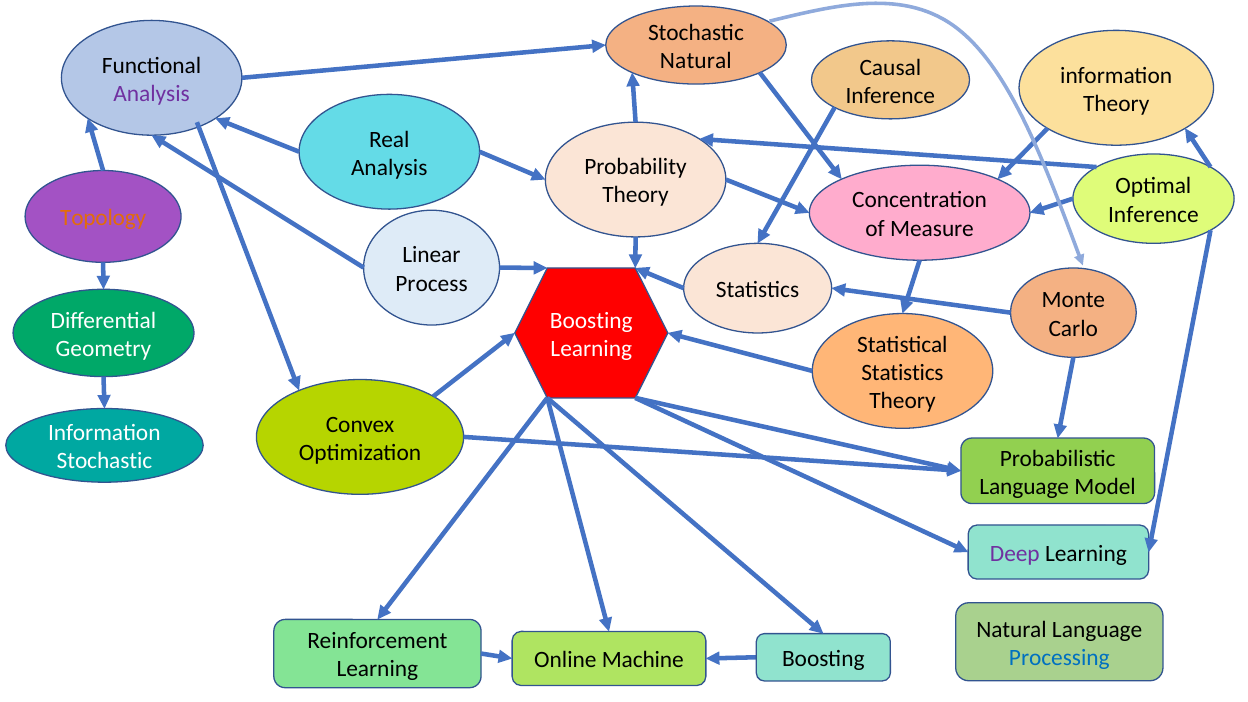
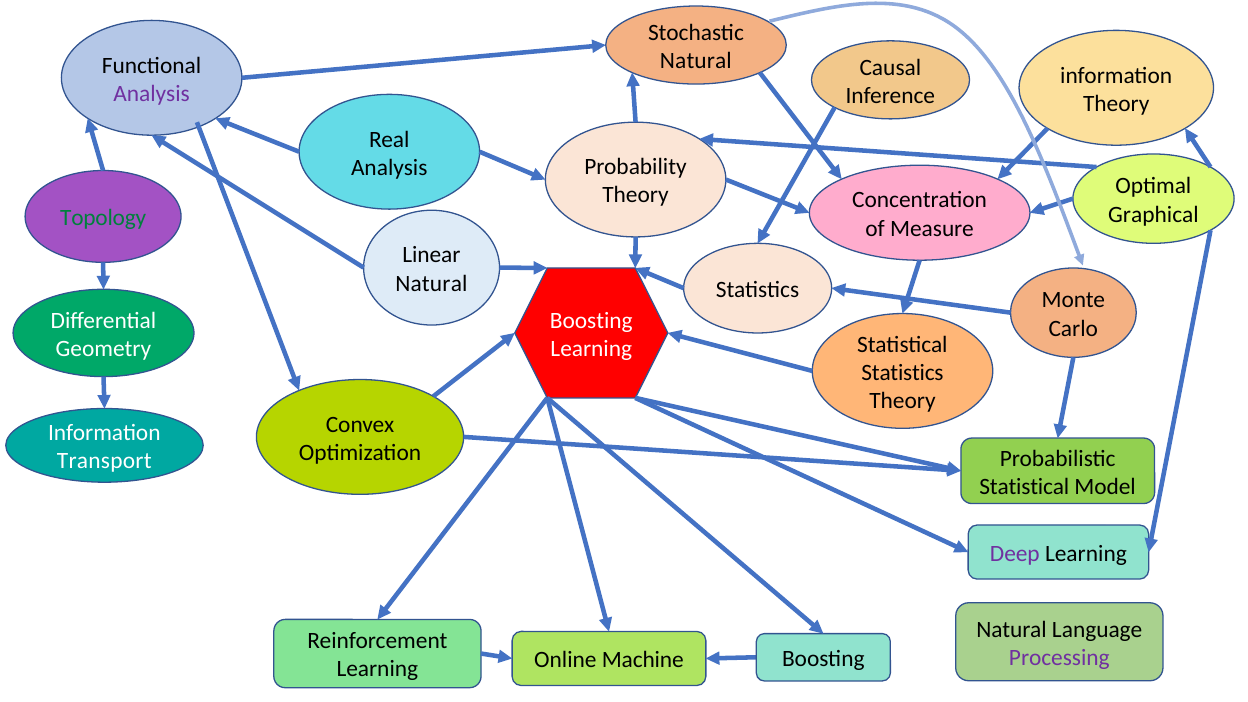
Inference: Inference -> Graphical (1153, 214)
Topology colour: orange -> green (103, 218)
Process: Process -> Natural (431, 283)
Stochastic: Stochastic -> Transport (104, 461)
Language: Language -> Statistical (1024, 486)
Processing colour: blue -> purple (1059, 657)
